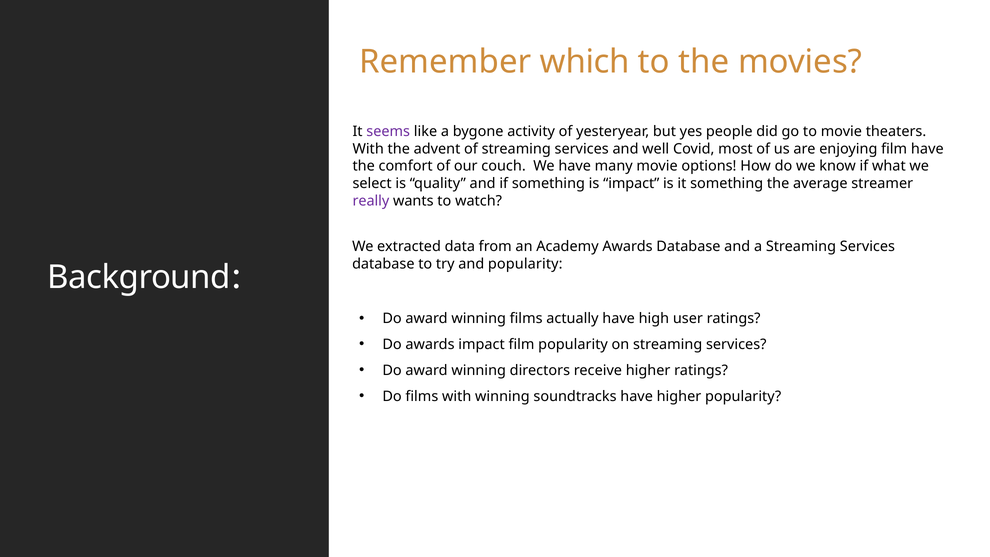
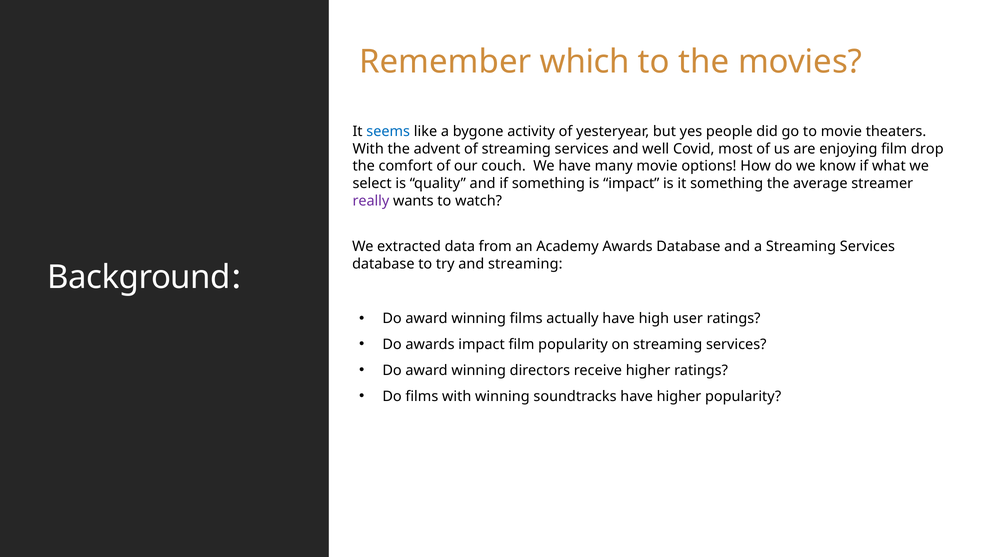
seems colour: purple -> blue (388, 131)
film have: have -> drop (927, 149)
and popularity: popularity -> streaming (525, 264)
